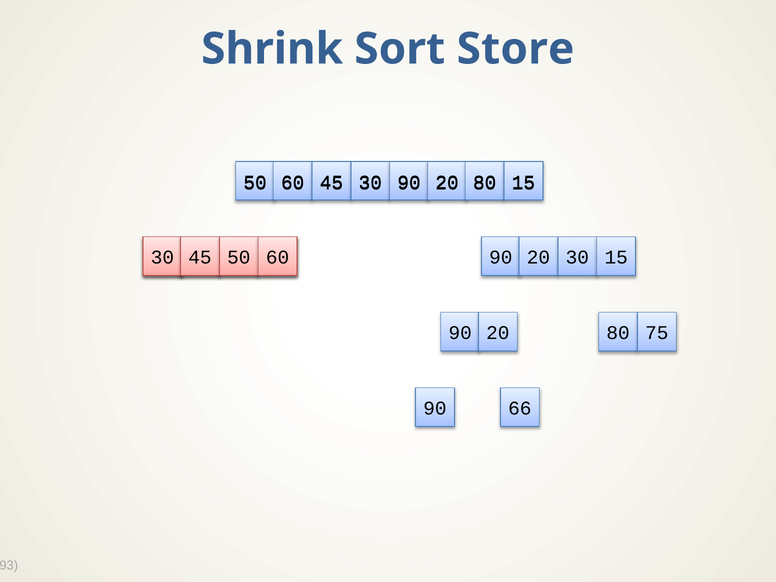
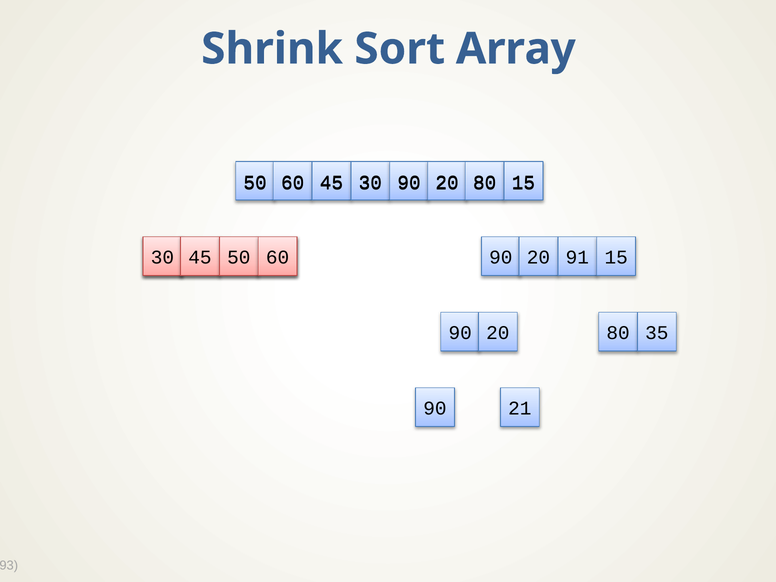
Store: Store -> Array (516, 49)
20 30: 30 -> 91 (577, 258)
75: 75 -> 35 (657, 333)
66: 66 -> 21 (520, 408)
